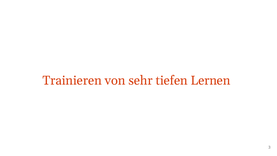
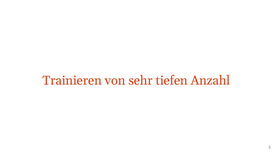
Lernen: Lernen -> Anzahl (210, 81)
